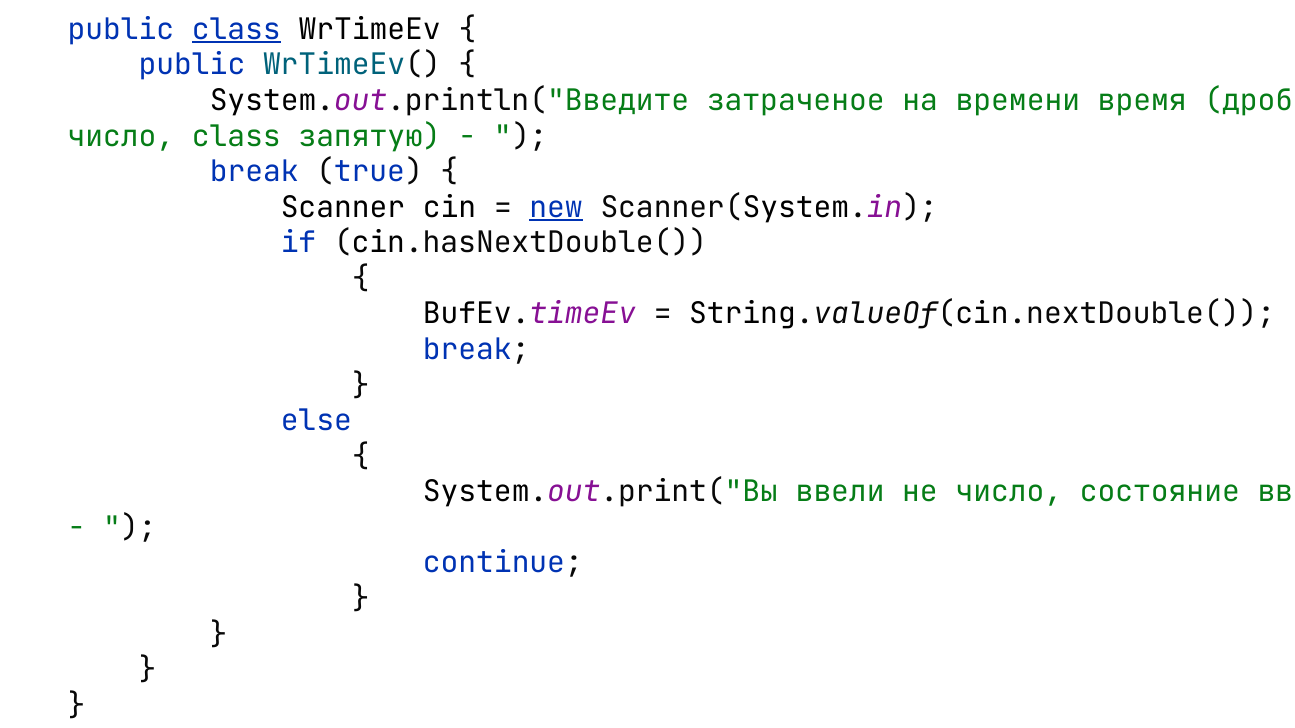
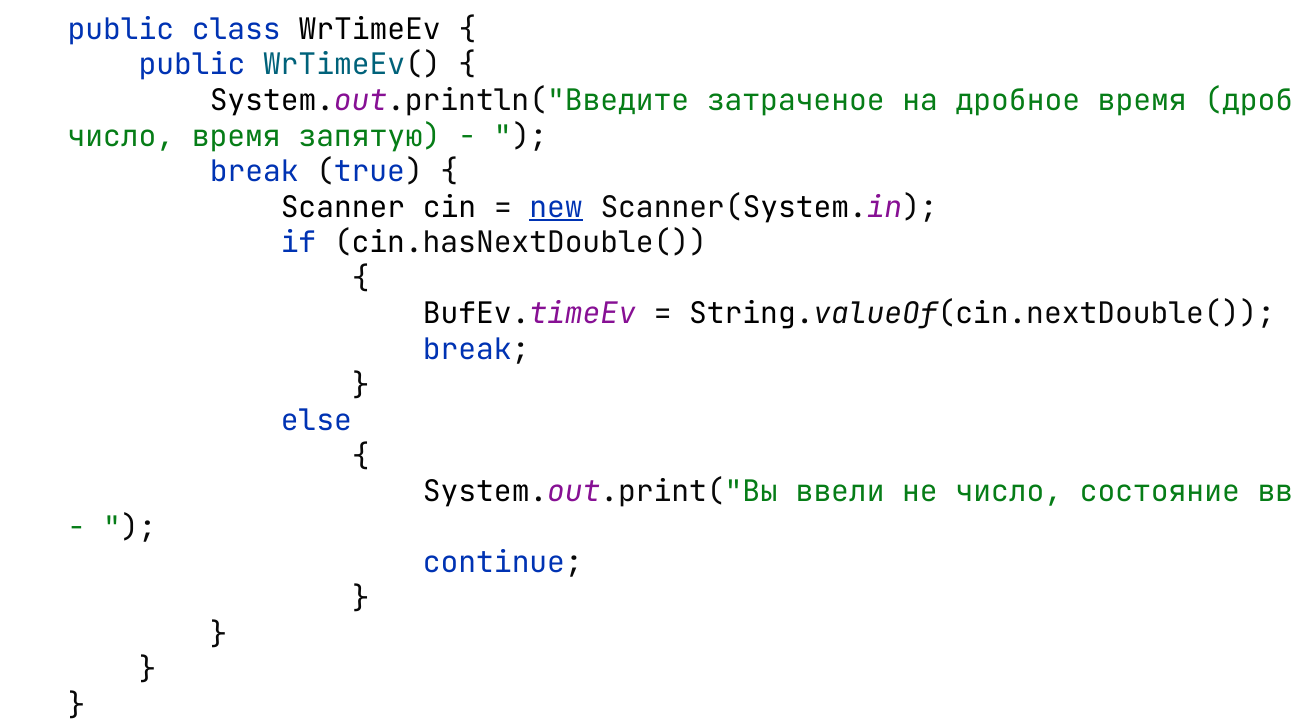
class underline: present -> none (236, 30)
на времени: времени -> дробное (1018, 101)
число class: class -> время (236, 136)
